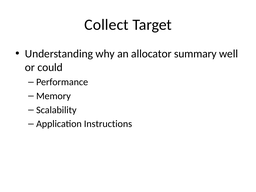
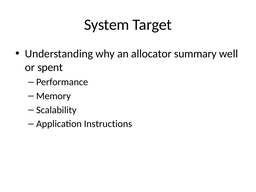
Collect: Collect -> System (107, 25)
could: could -> spent (50, 67)
